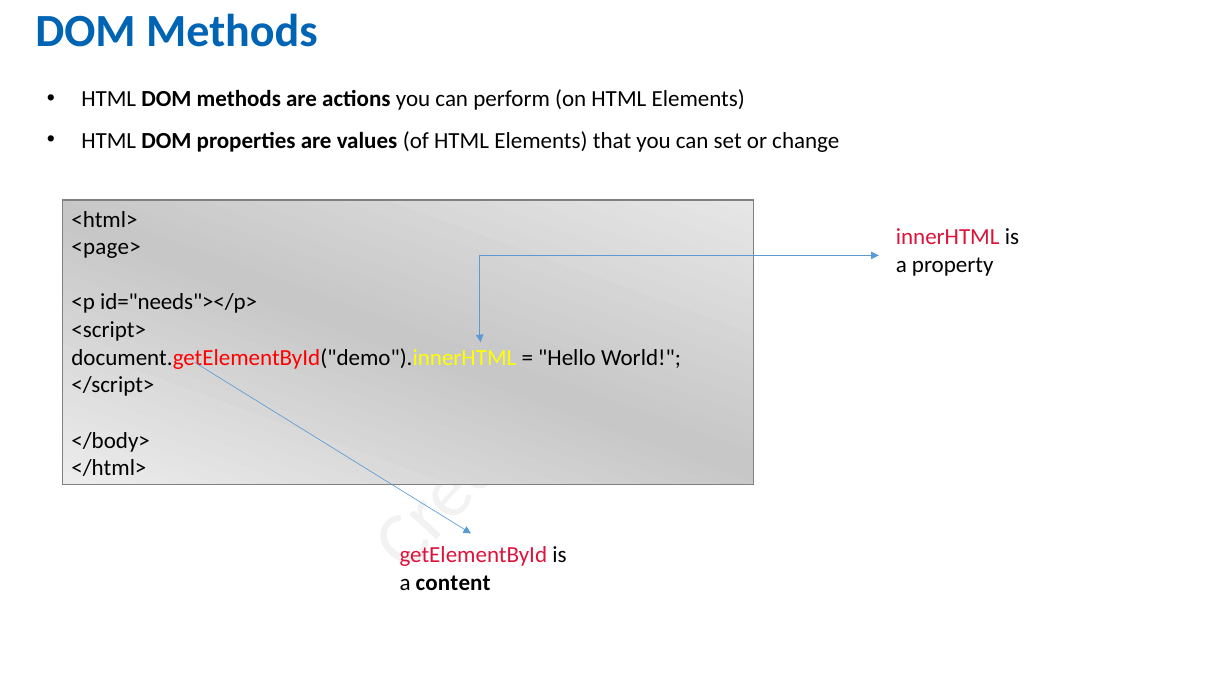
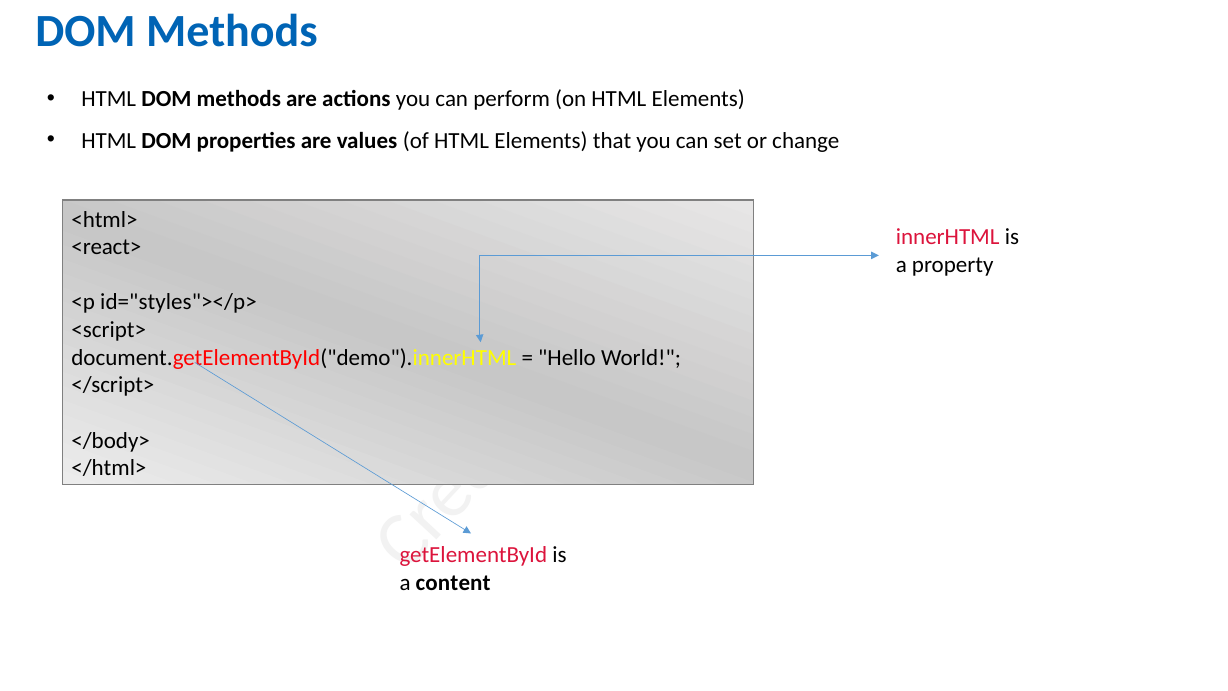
<page>: <page> -> <react> (106, 247)
id="needs"></p>: id="needs"></p> -> id="styles"></p> (178, 302)
